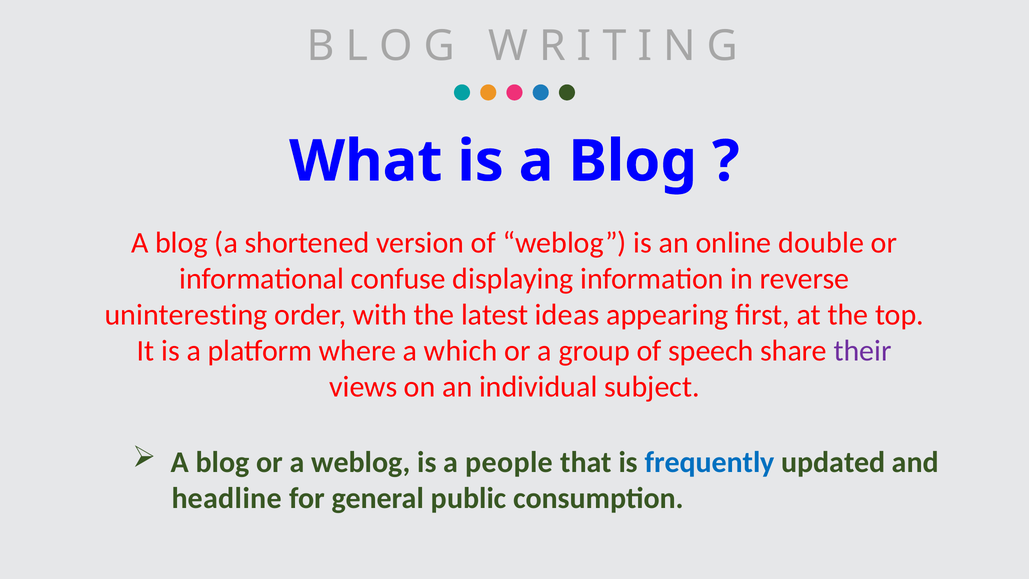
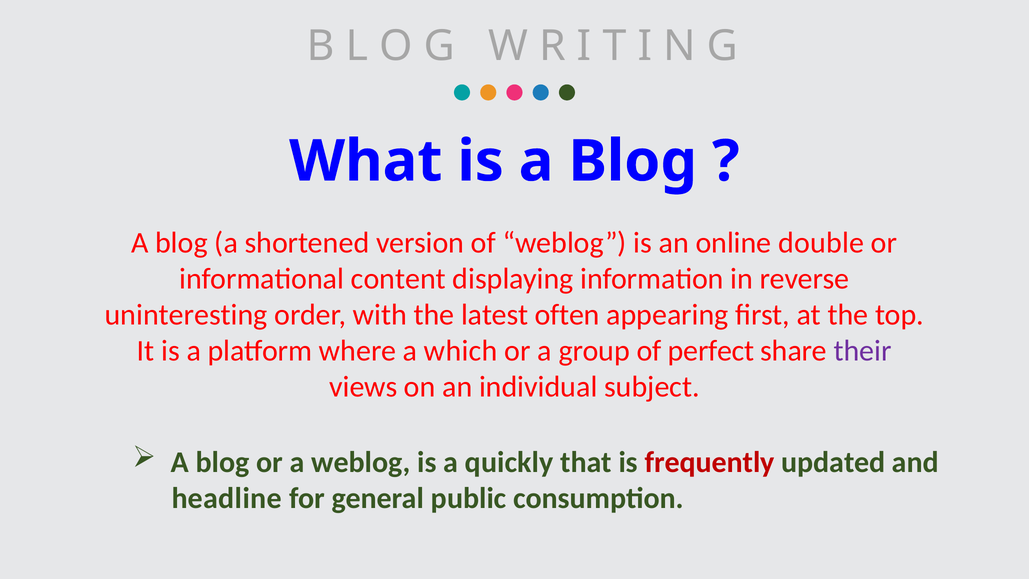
confuse: confuse -> content (398, 279)
ideas: ideas -> often (567, 315)
speech: speech -> perfect (711, 351)
people: people -> quickly (509, 462)
frequently colour: blue -> red (710, 462)
